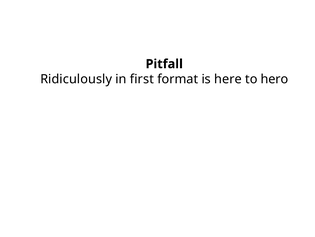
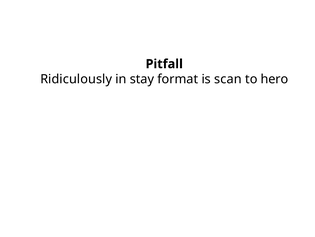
first: first -> stay (142, 79)
here: here -> scan (228, 79)
